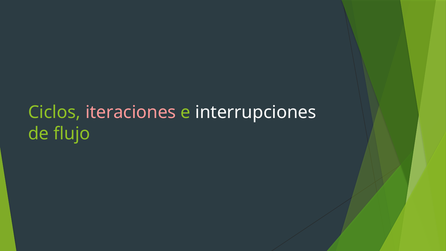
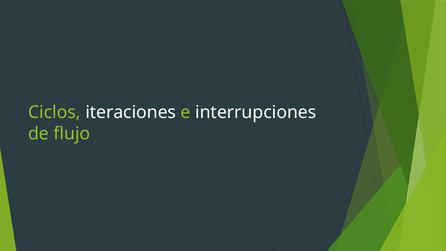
iteraciones colour: pink -> white (131, 112)
